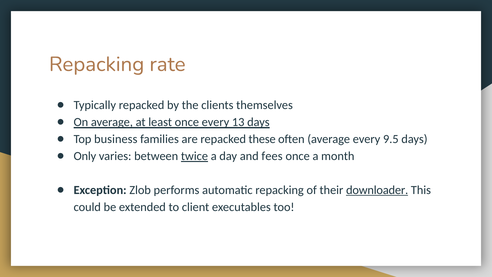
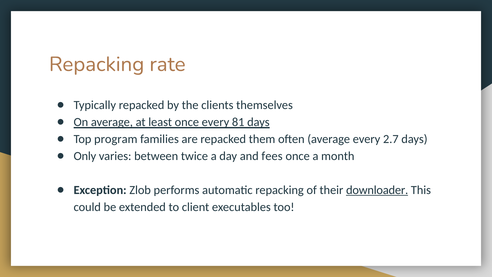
13: 13 -> 81 (238, 122)
business: business -> program (116, 139)
these: these -> them (262, 139)
9.5: 9.5 -> 2.7 (391, 139)
twice underline: present -> none (194, 156)
